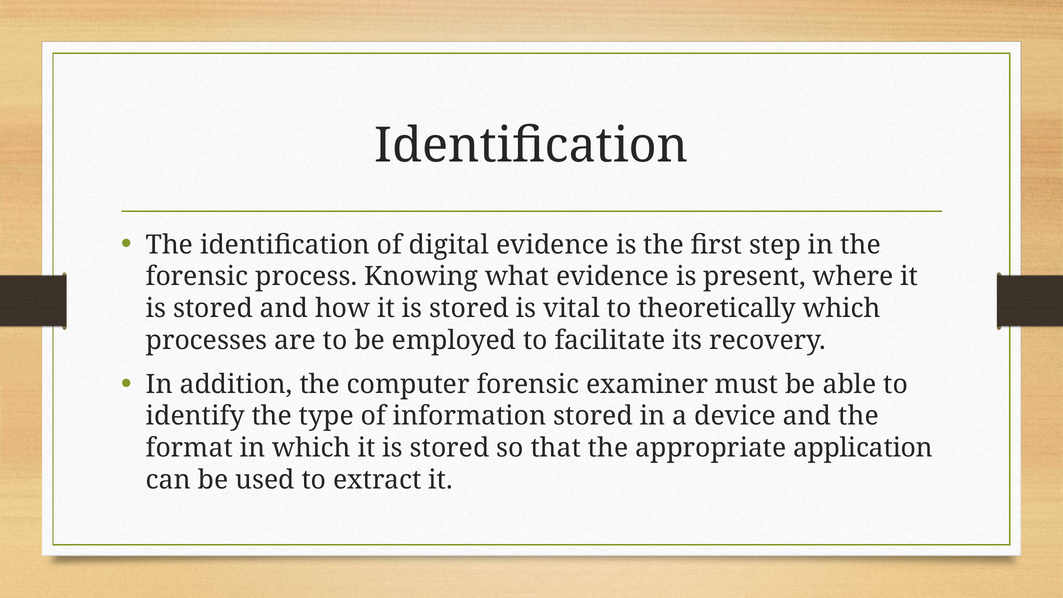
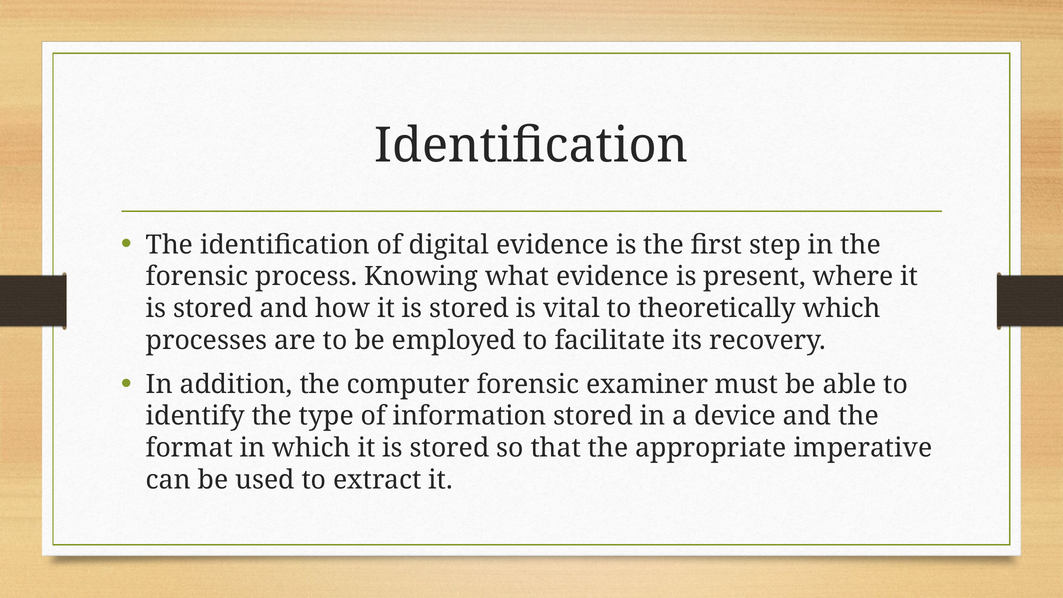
application: application -> imperative (863, 448)
